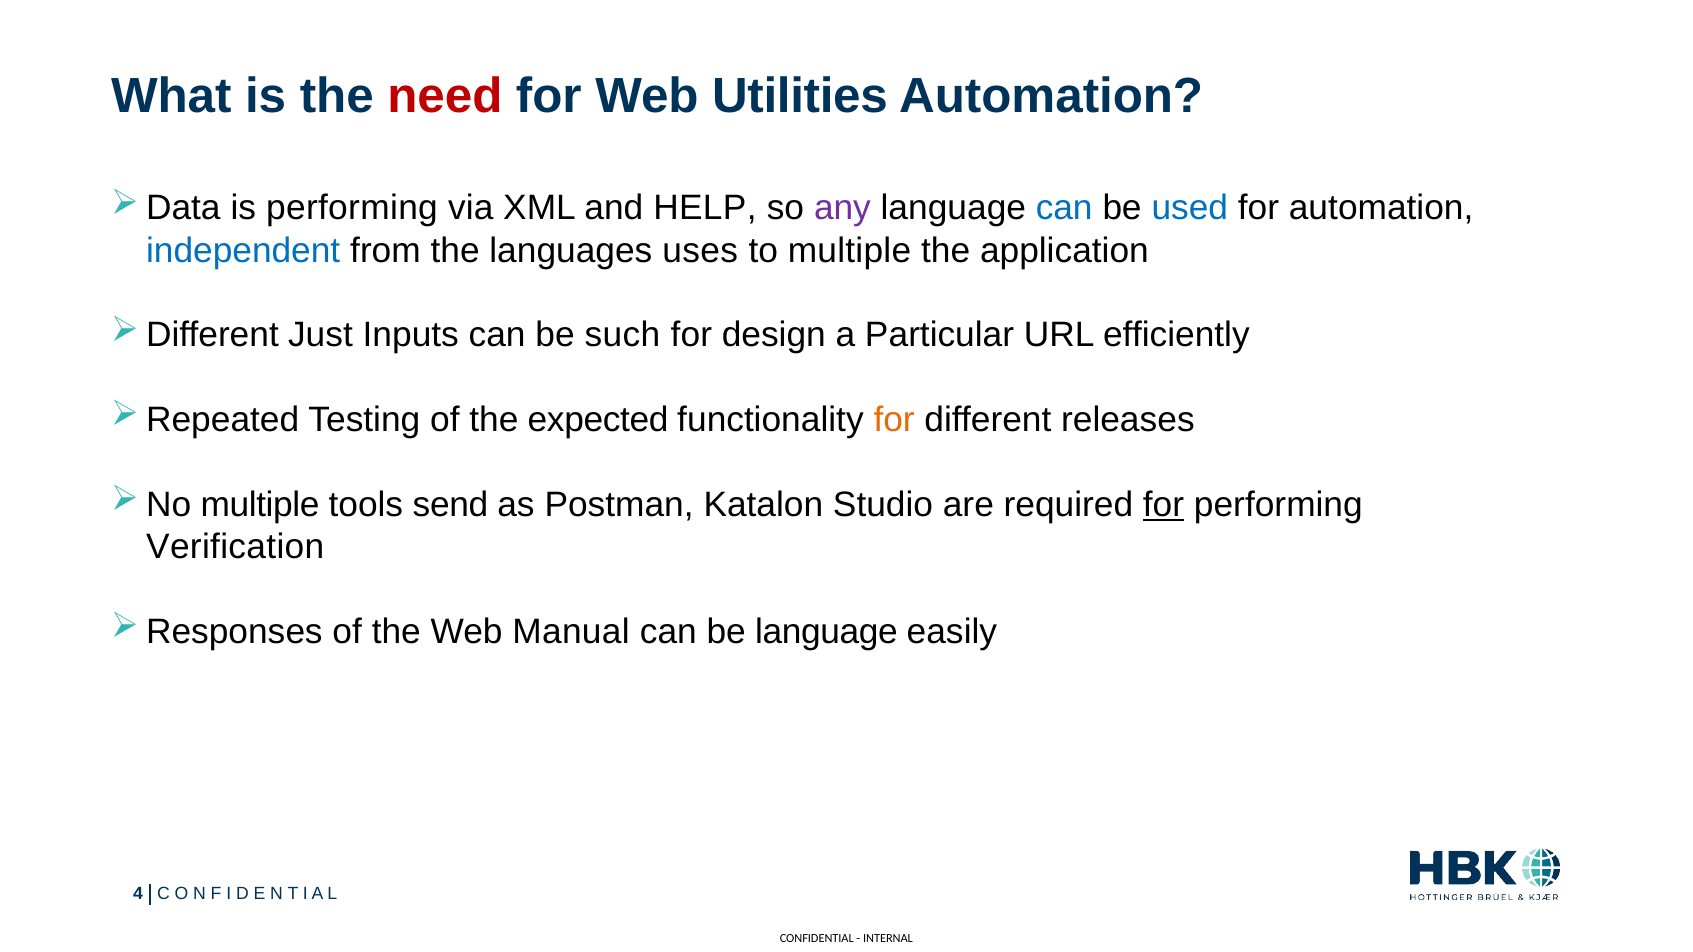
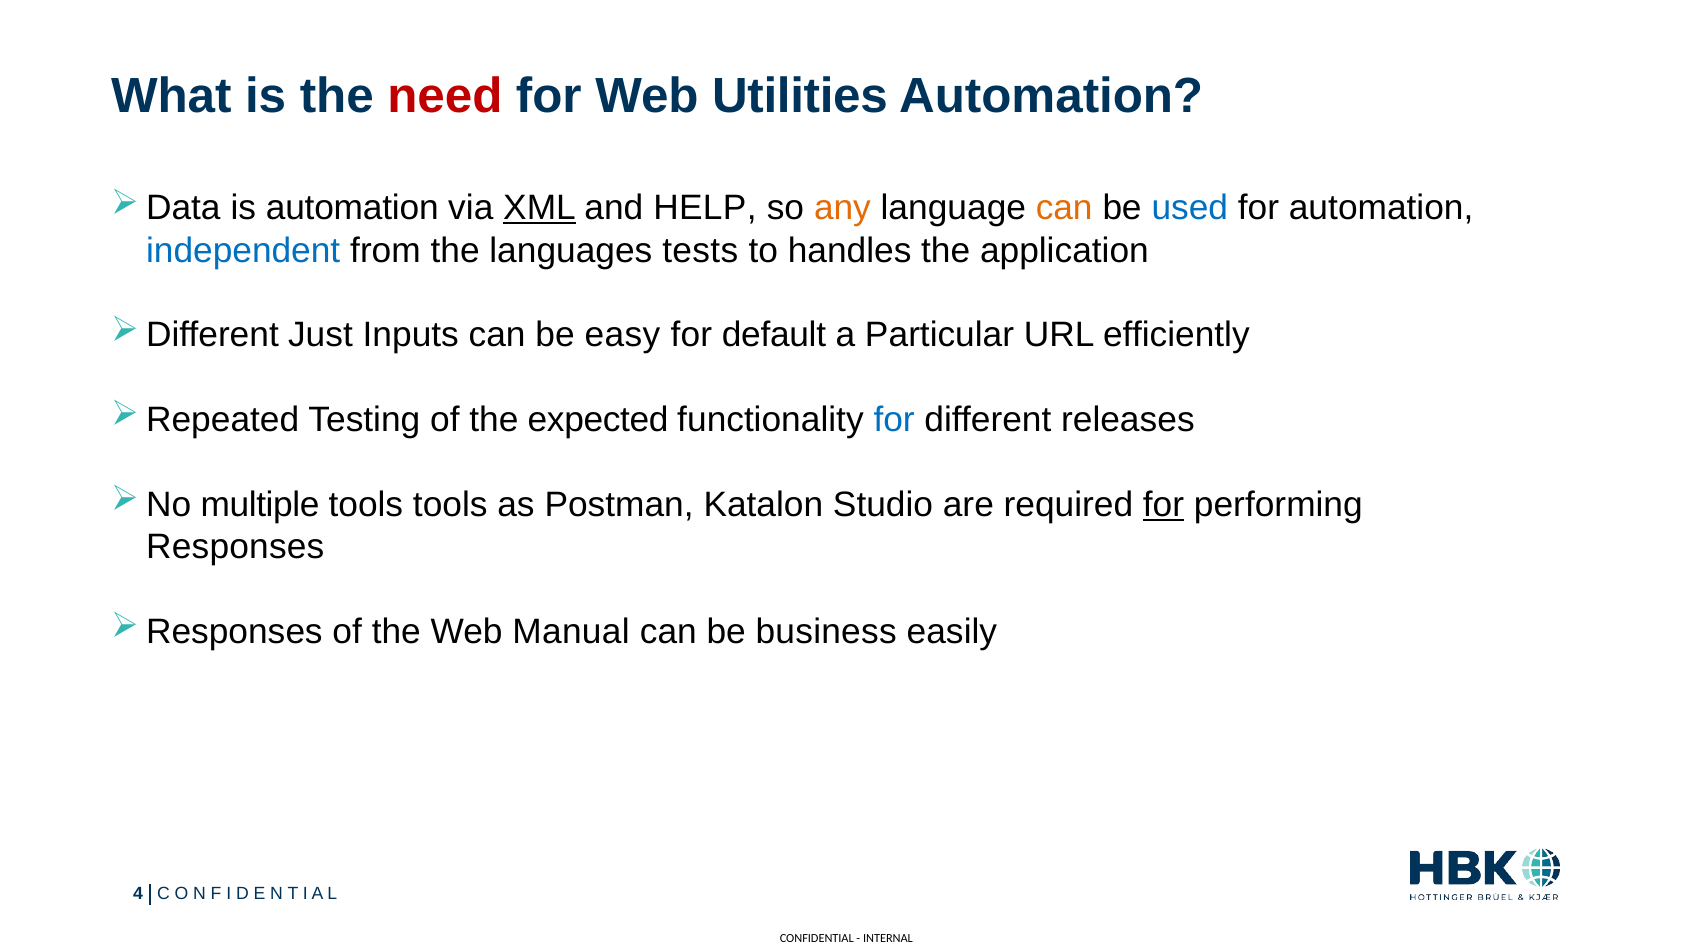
is performing: performing -> automation (352, 208)
XML underline: none -> present (540, 208)
any colour: purple -> orange (842, 208)
can colour: blue -> orange (1064, 208)
uses: uses -> tests (700, 251)
to multiple: multiple -> handles (850, 251)
such: such -> easy (623, 335)
design: design -> default (774, 335)
for colour: orange -> blue (894, 420)
tools send: send -> tools (450, 505)
Verification: Verification -> Responses (235, 547)
be language: language -> business (826, 632)
